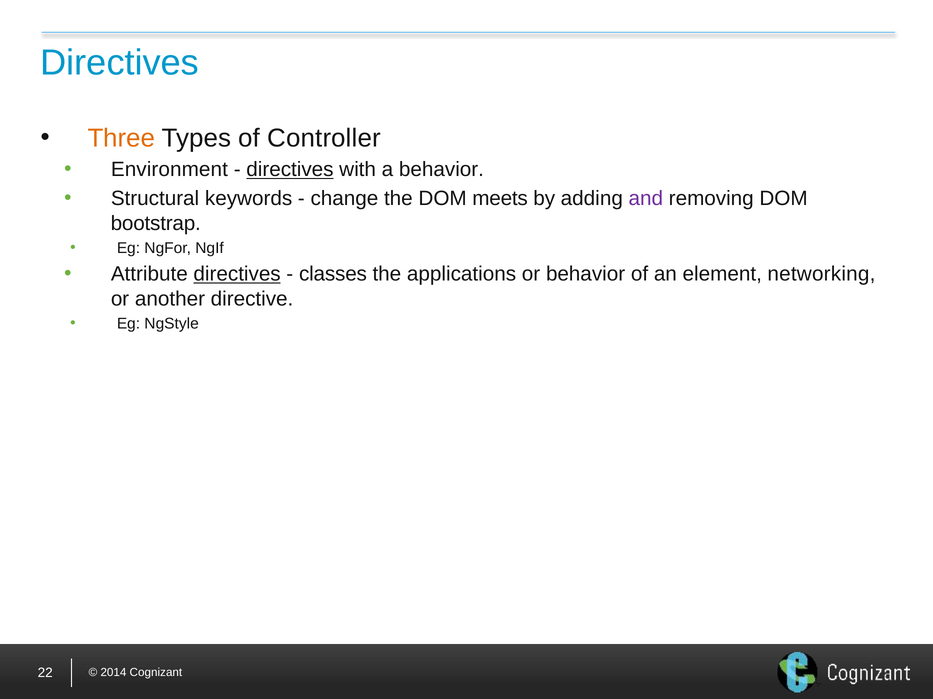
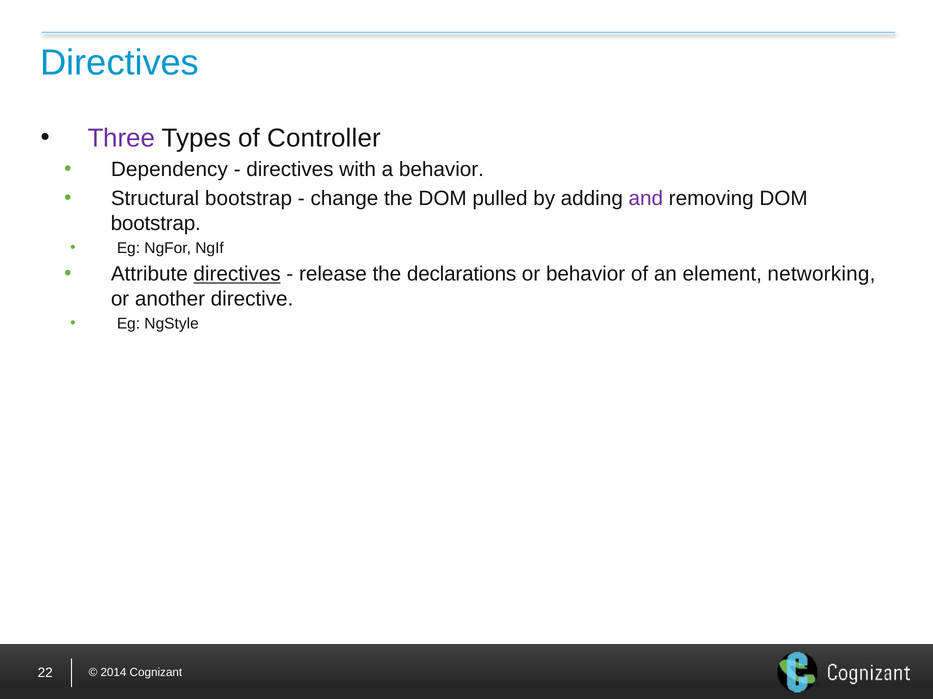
Three colour: orange -> purple (121, 138)
Environment: Environment -> Dependency (169, 170)
directives underline: present -> none (290, 170)
Structural keywords: keywords -> bootstrap (249, 199)
meets: meets -> pulled (500, 199)
classes: classes -> release (333, 274)
applications: applications -> declarations (462, 274)
